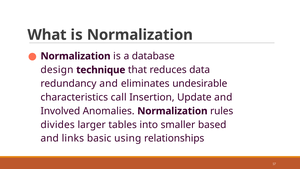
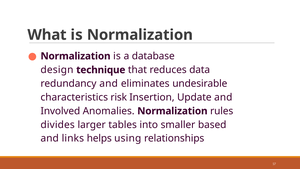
call: call -> risk (119, 97)
basic: basic -> helps (99, 138)
